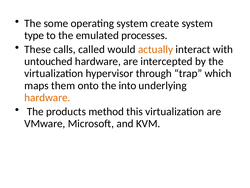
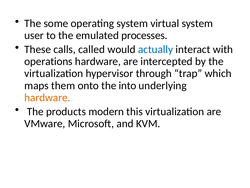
create: create -> virtual (165, 23)
type: type -> user (34, 35)
actually colour: orange -> blue (156, 49)
untouched: untouched -> operations (48, 61)
method: method -> modern (106, 111)
